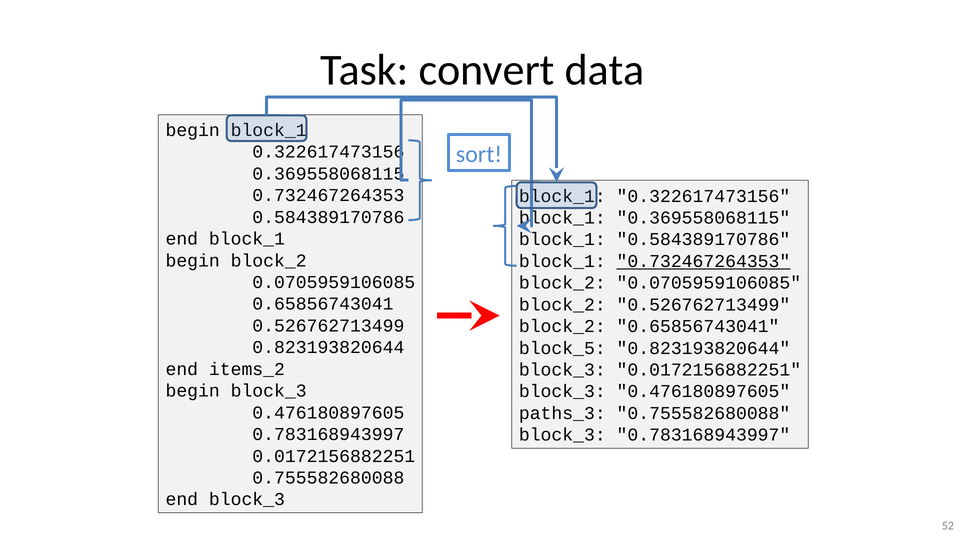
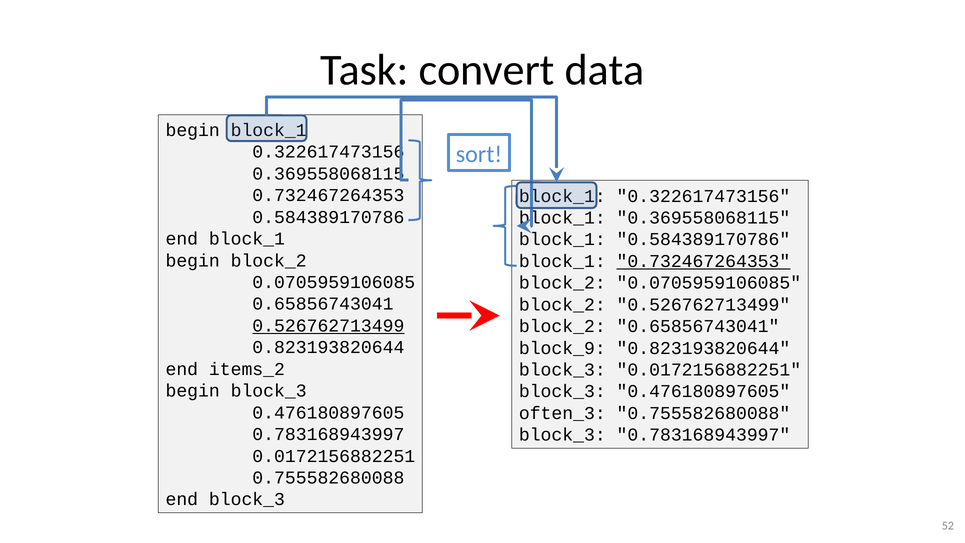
0.526762713499 underline: none -> present (328, 326)
block_5: block_5 -> block_9 (562, 348)
paths_3: paths_3 -> often_3 (562, 413)
